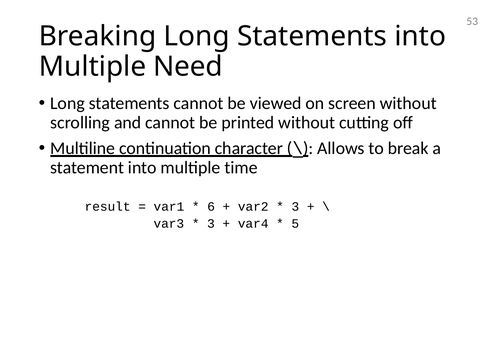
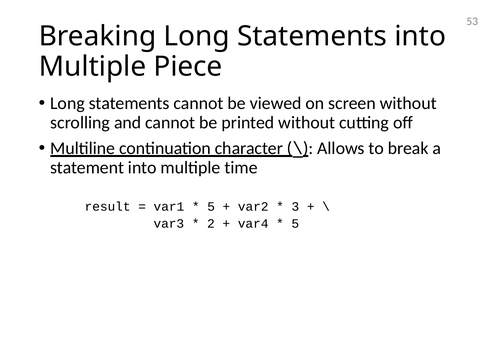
Need: Need -> Piece (188, 67)
6: 6 -> 5 (211, 207)
3: 3 -> 2 (211, 224)
